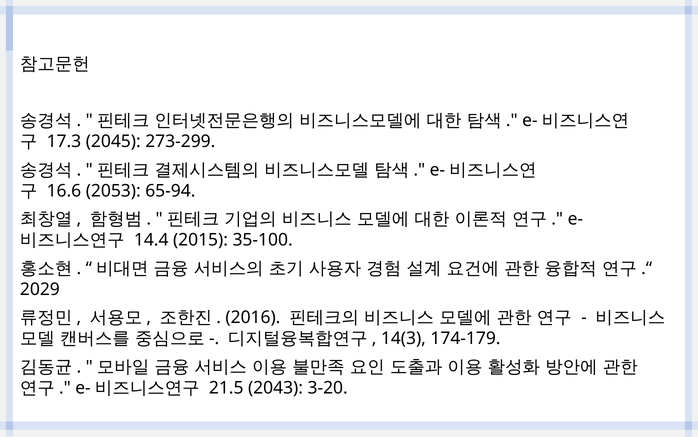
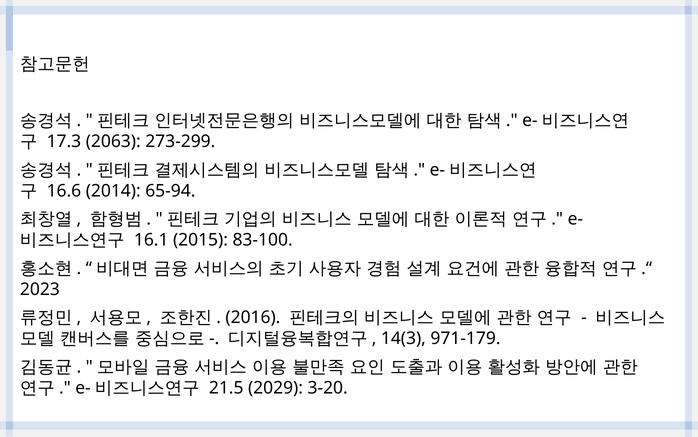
2045: 2045 -> 2063 (113, 141)
2053: 2053 -> 2014 (113, 190)
14.4: 14.4 -> 16.1 (151, 240)
35-100: 35-100 -> 83-100 (263, 240)
2029: 2029 -> 2023 (40, 289)
174-179: 174-179 -> 971-179 (465, 338)
2043: 2043 -> 2029 (276, 387)
